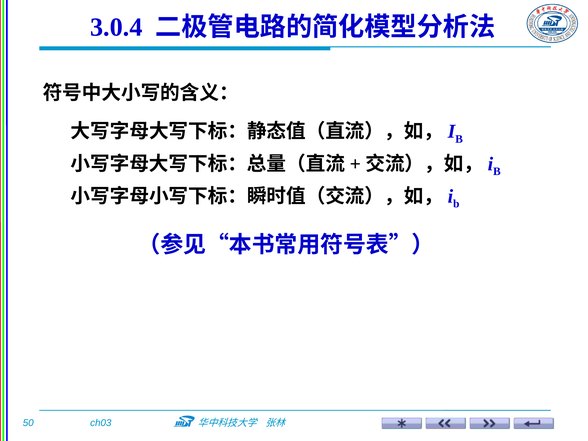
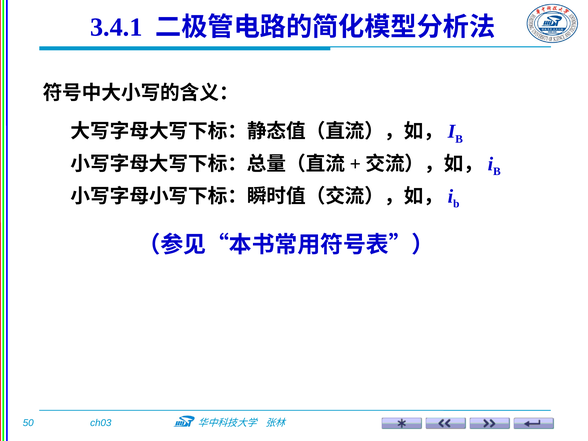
3.0.4: 3.0.4 -> 3.4.1 (116, 27)
